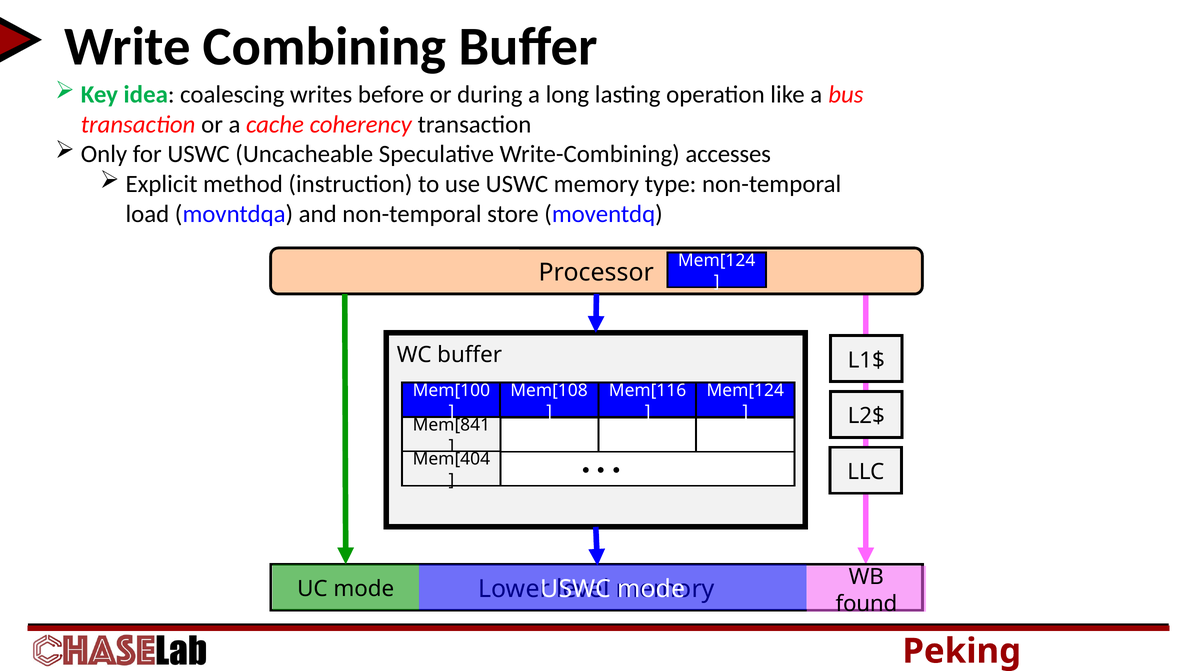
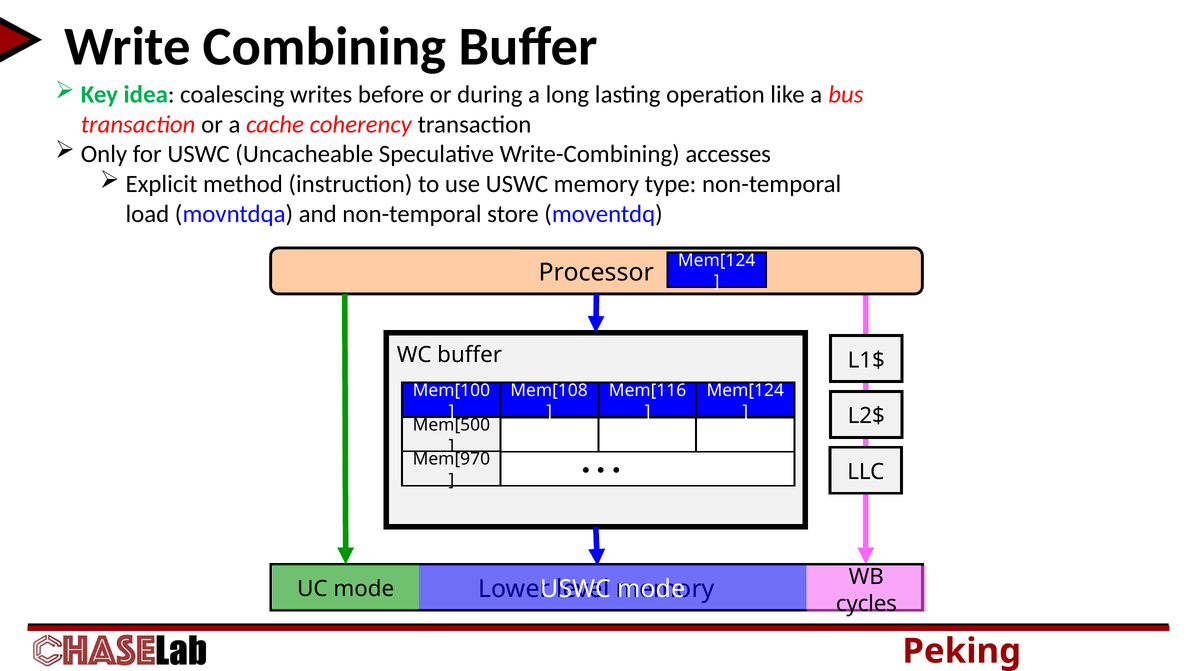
Mem[841: Mem[841 -> Mem[500 (451, 425)
Mem[404: Mem[404 -> Mem[970 (451, 459)
found: found -> cycles (866, 604)
